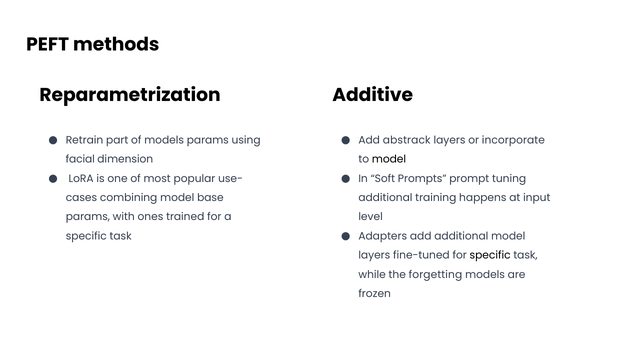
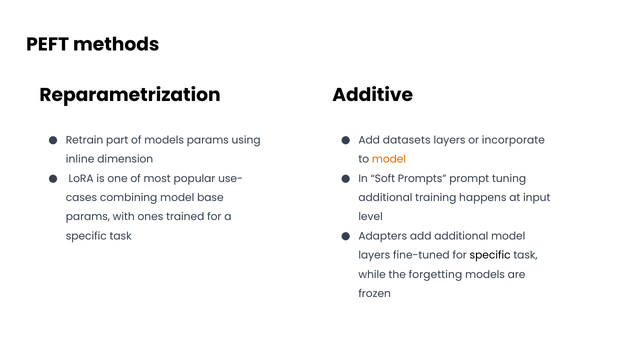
abstrack: abstrack -> datasets (407, 140)
facial: facial -> inline (80, 159)
model colour: black -> orange (389, 159)
